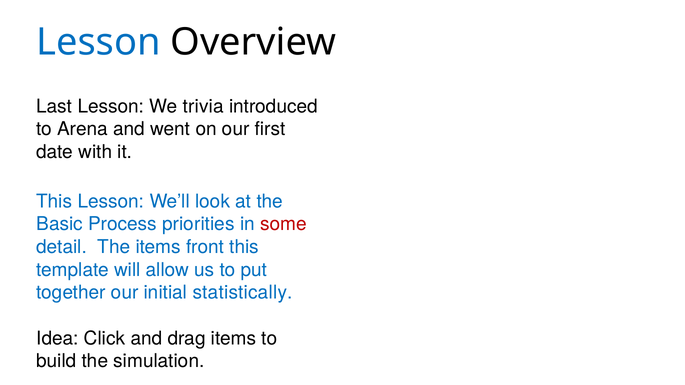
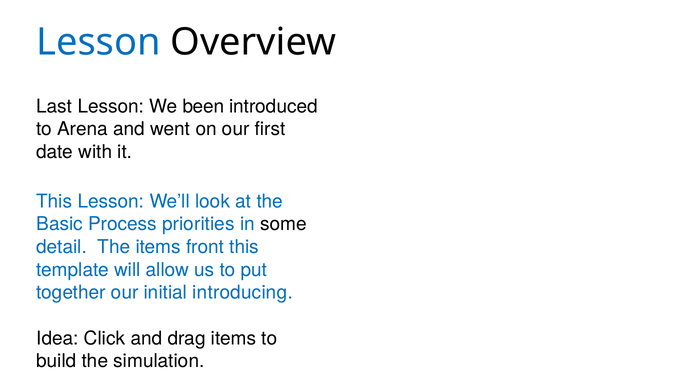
trivia: trivia -> been (203, 106)
some colour: red -> black (283, 224)
statistically: statistically -> introducing (243, 293)
